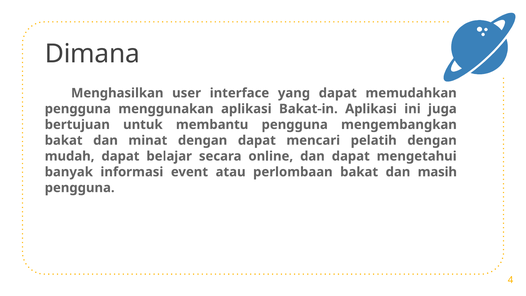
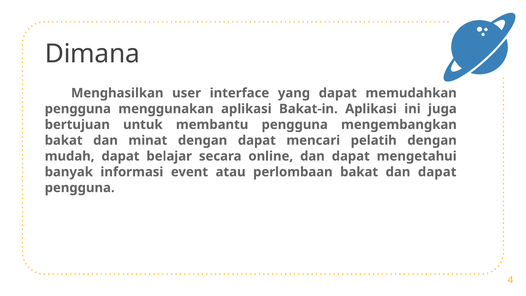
bakat dan masih: masih -> dapat (437, 172)
